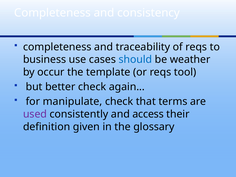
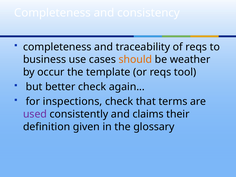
should colour: blue -> orange (135, 60)
manipulate: manipulate -> inspections (72, 102)
access: access -> claims (148, 114)
